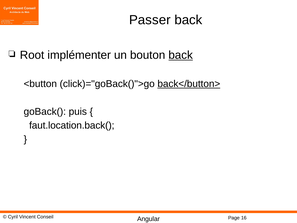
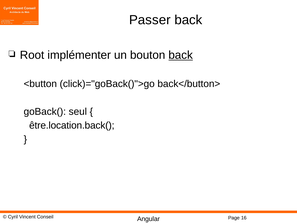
back</button> underline: present -> none (189, 84)
puis: puis -> seul (78, 111)
faut.location.back(: faut.location.back( -> être.location.back( (72, 125)
